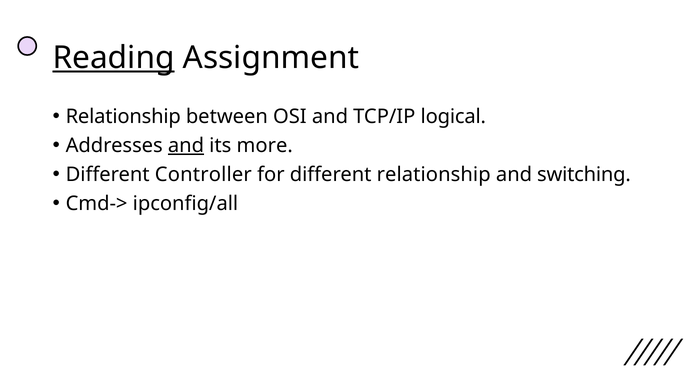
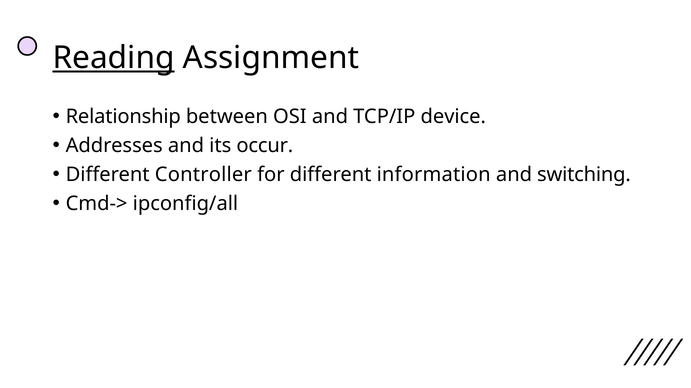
logical: logical -> device (453, 117)
and underline: present -> none (186, 146)
more: more -> occur (265, 146)
different relationship: relationship -> information (434, 175)
